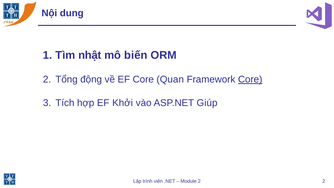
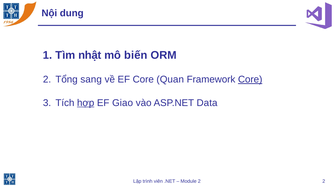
động: động -> sang (91, 79)
hợp underline: none -> present (86, 103)
Khởi: Khởi -> Giao (123, 103)
Giúp: Giúp -> Data (207, 103)
